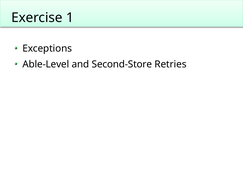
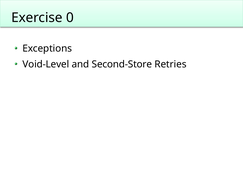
1: 1 -> 0 (70, 18)
Able-Level: Able-Level -> Void-Level (46, 64)
